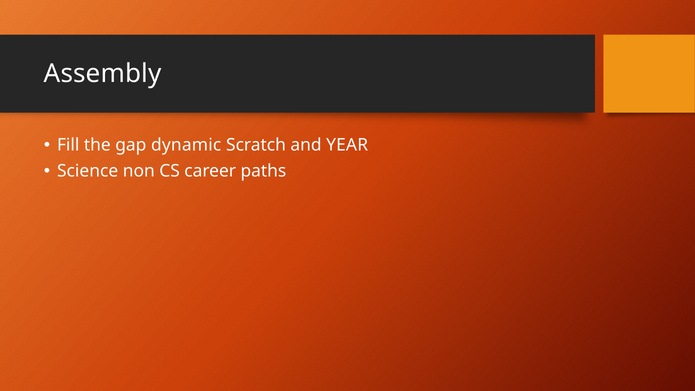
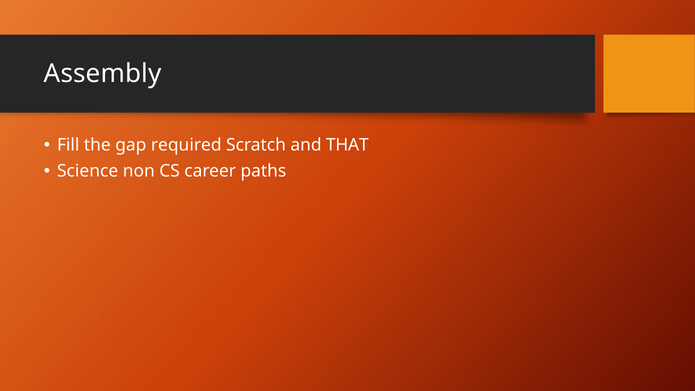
dynamic: dynamic -> required (186, 145)
YEAR: YEAR -> THAT (347, 145)
